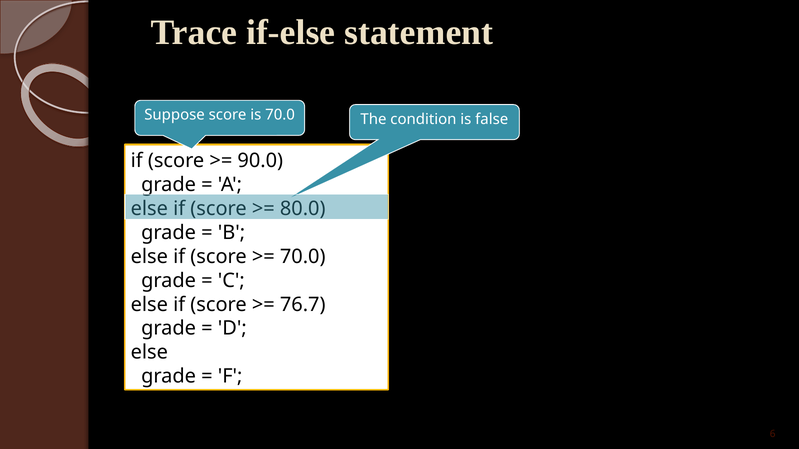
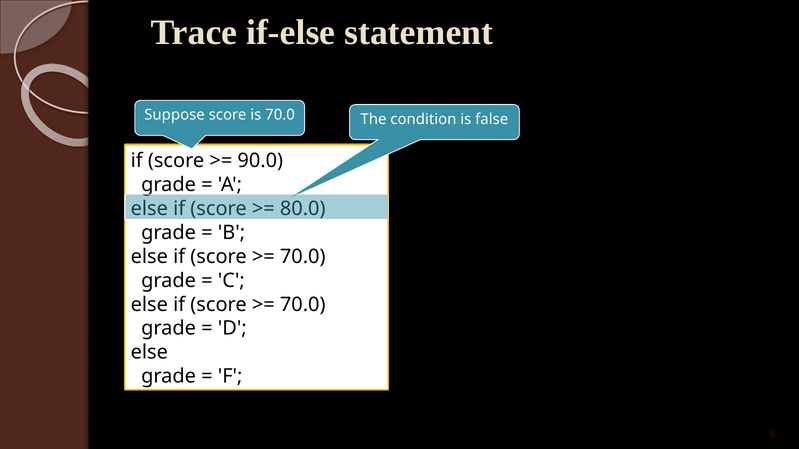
76.7: 76.7 -> 70.0 (303, 305)
